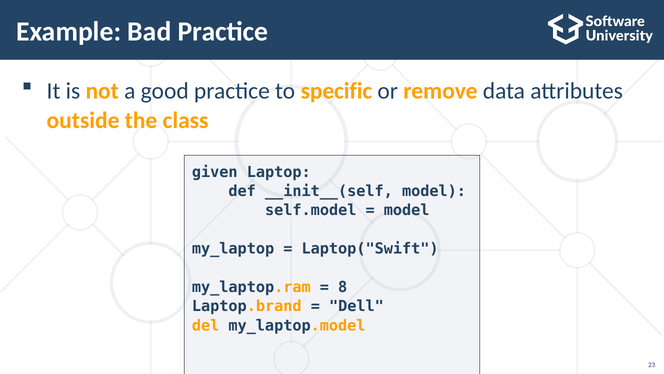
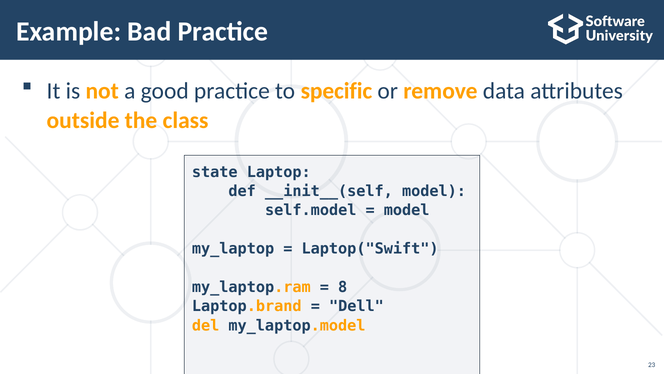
given: given -> state (215, 172)
